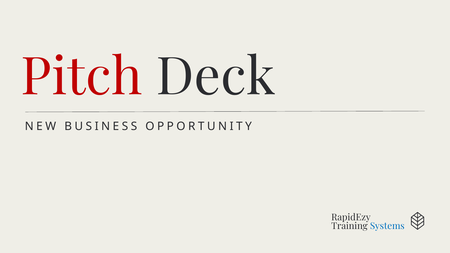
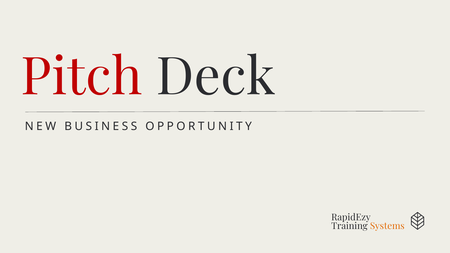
Systems colour: blue -> orange (387, 226)
